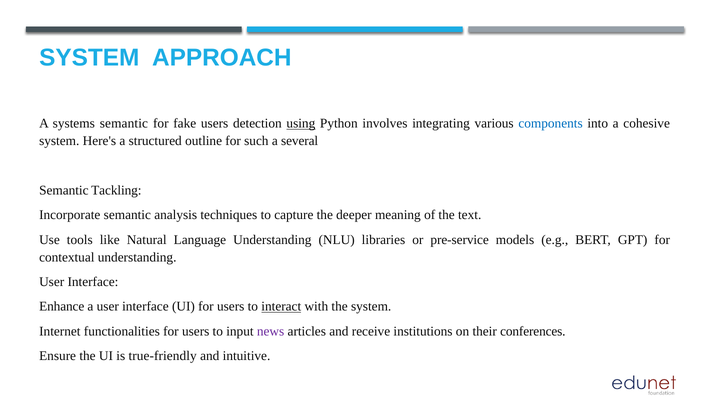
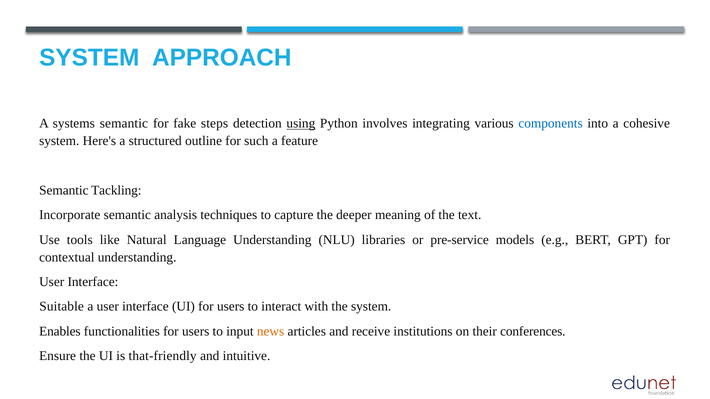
fake users: users -> steps (215, 124)
several: several -> feature (300, 141)
Enhance: Enhance -> Suitable (62, 307)
interact underline: present -> none (281, 307)
Internet: Internet -> Enables (60, 331)
news colour: purple -> orange (271, 331)
true-friendly: true-friendly -> that-friendly (163, 356)
